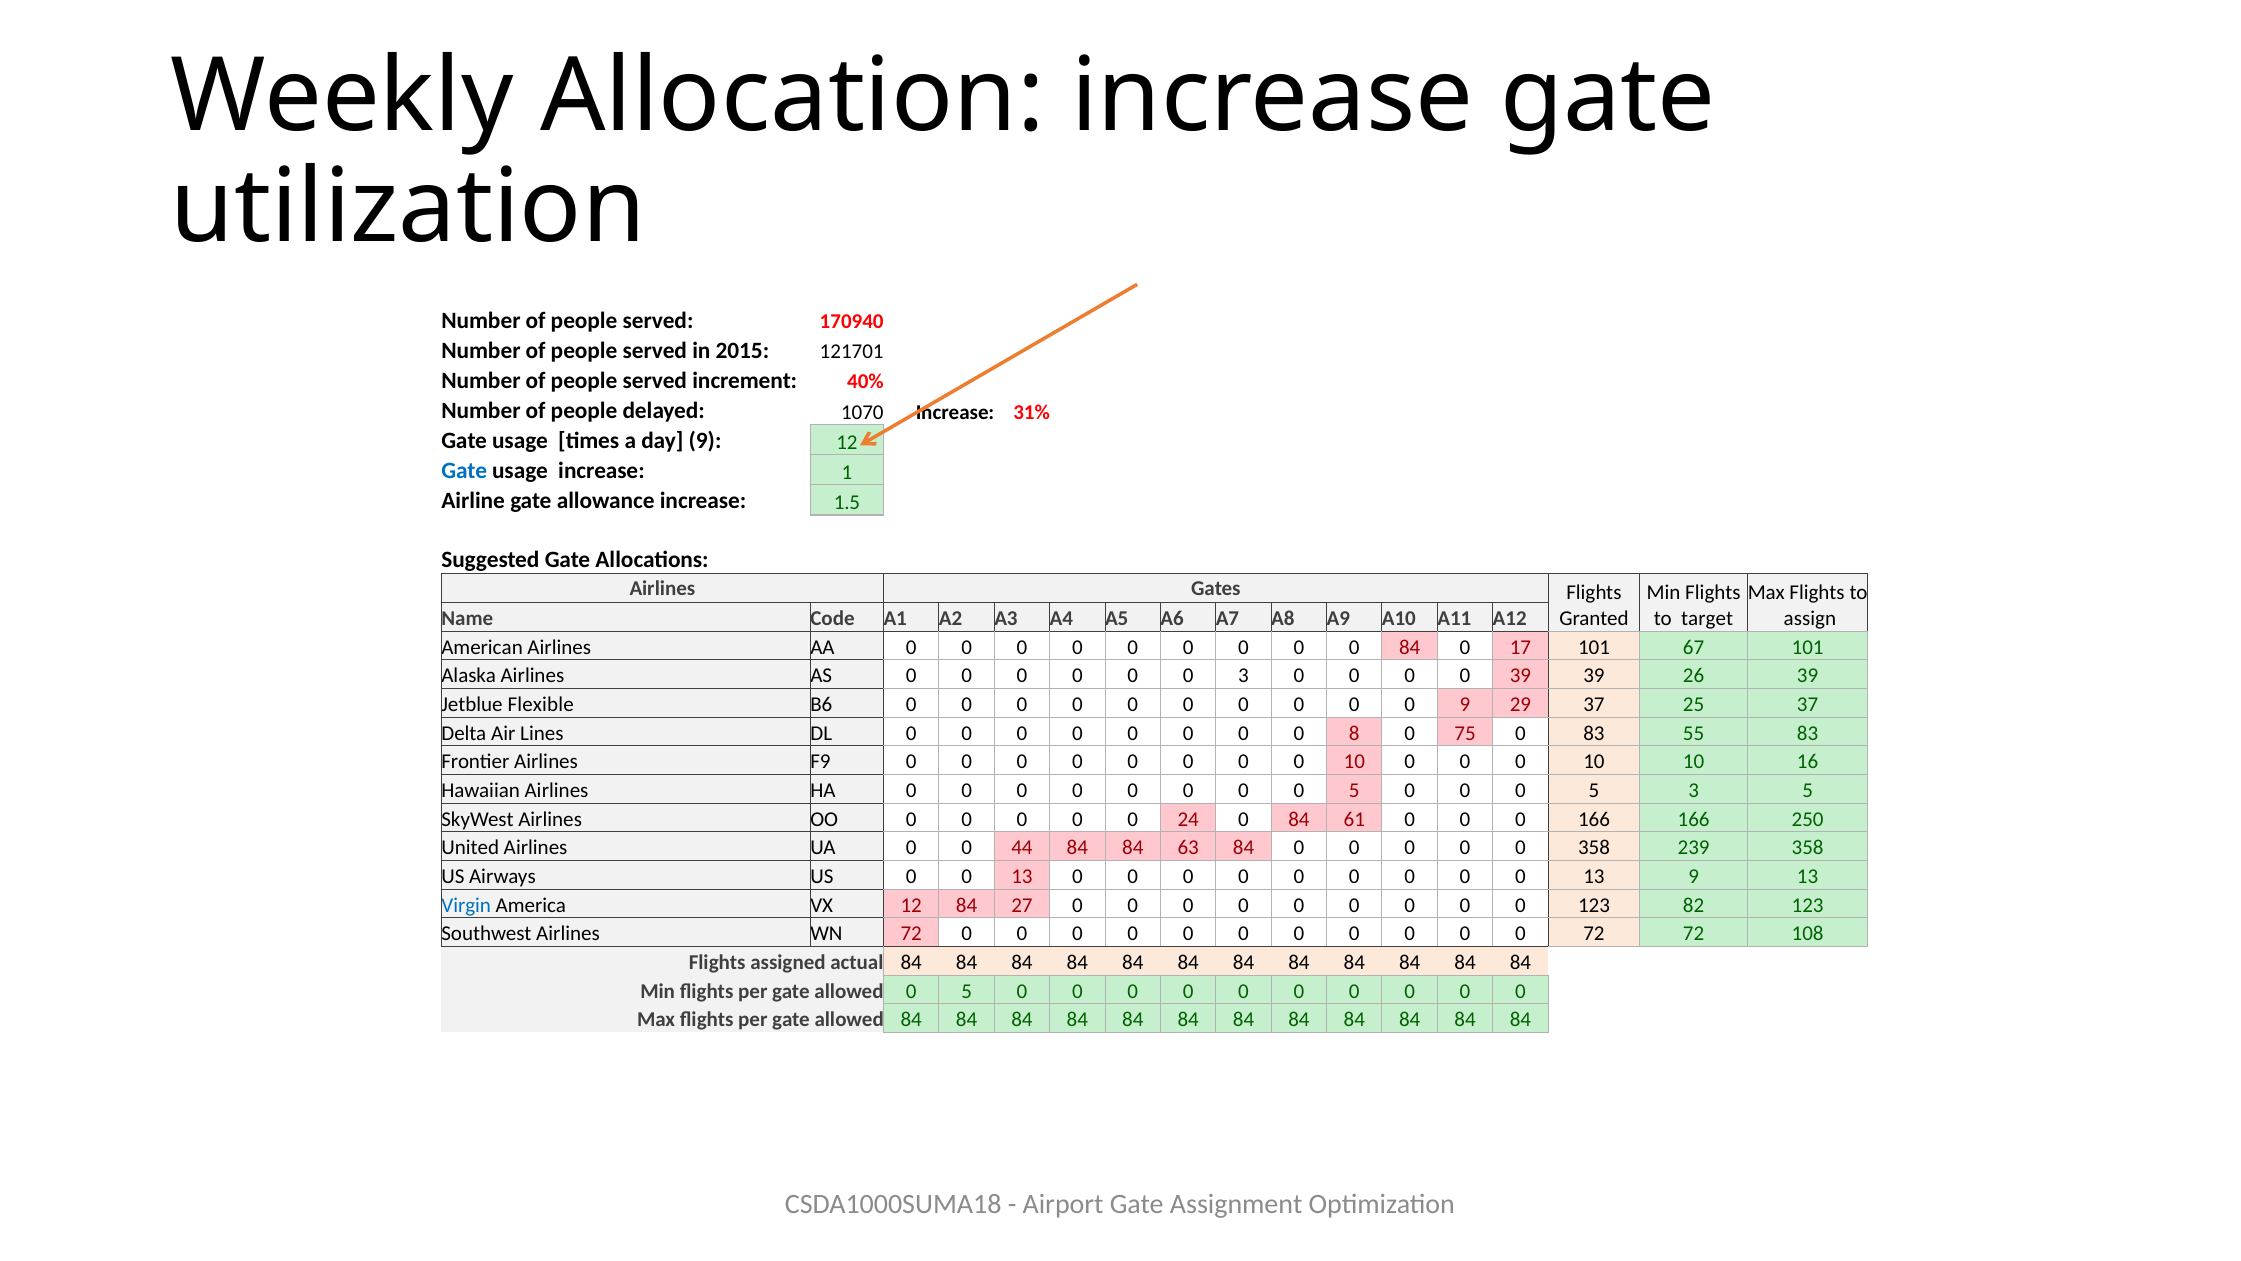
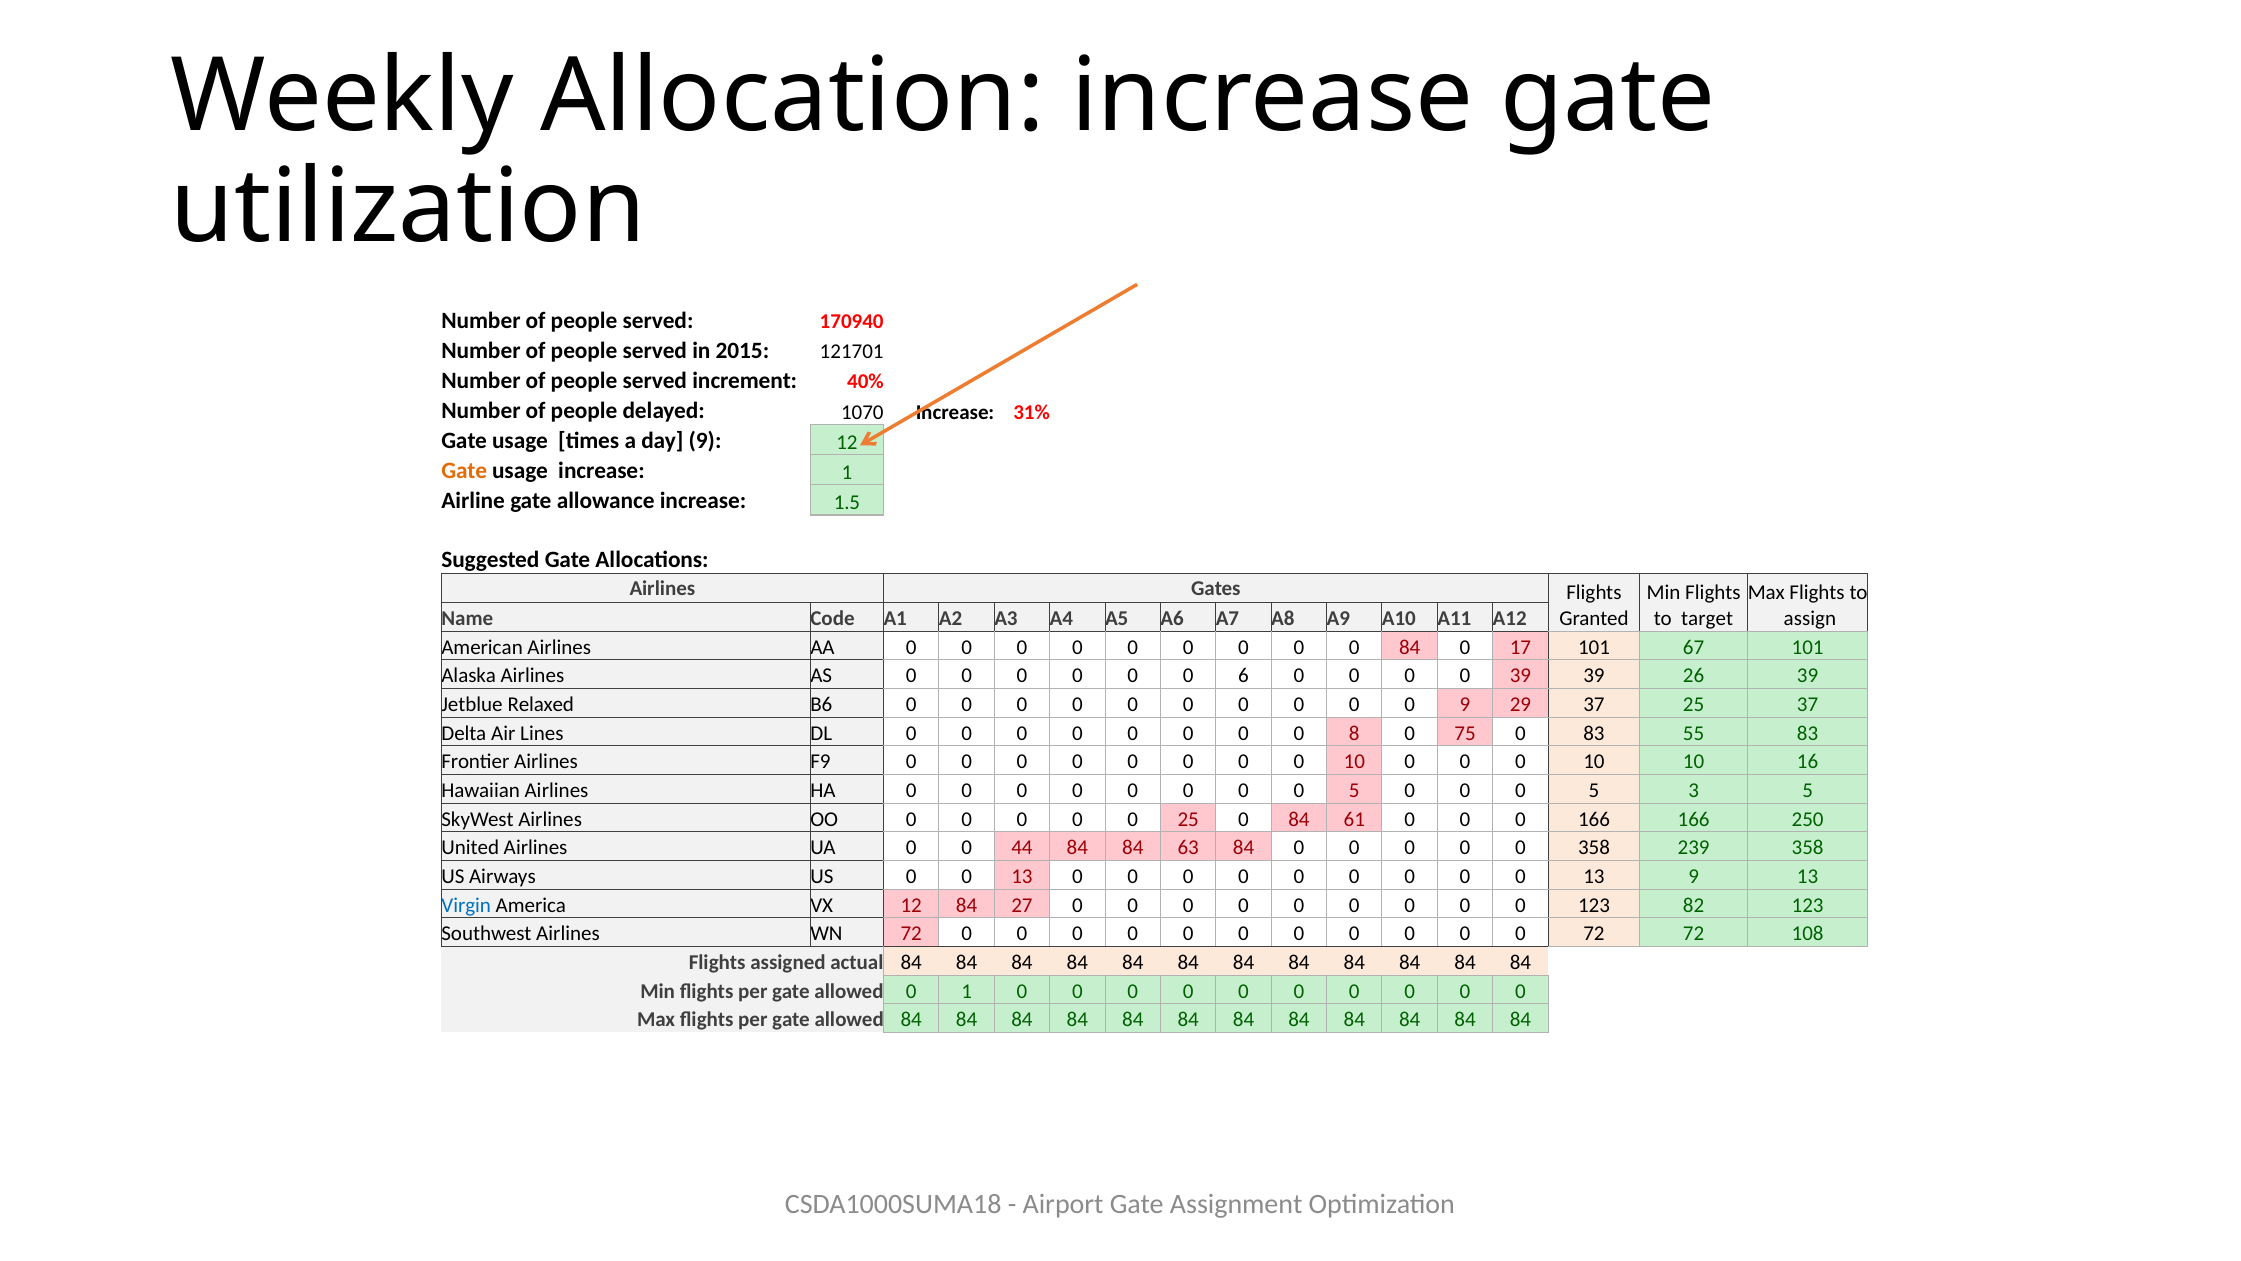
Gate colour: blue -> orange (464, 471)
0 3: 3 -> 6 (1244, 676)
Flexible: Flexible -> Relaxed (541, 704)
0 24: 24 -> 25 (1188, 819)
allowed 0 5: 5 -> 1 (967, 991)
